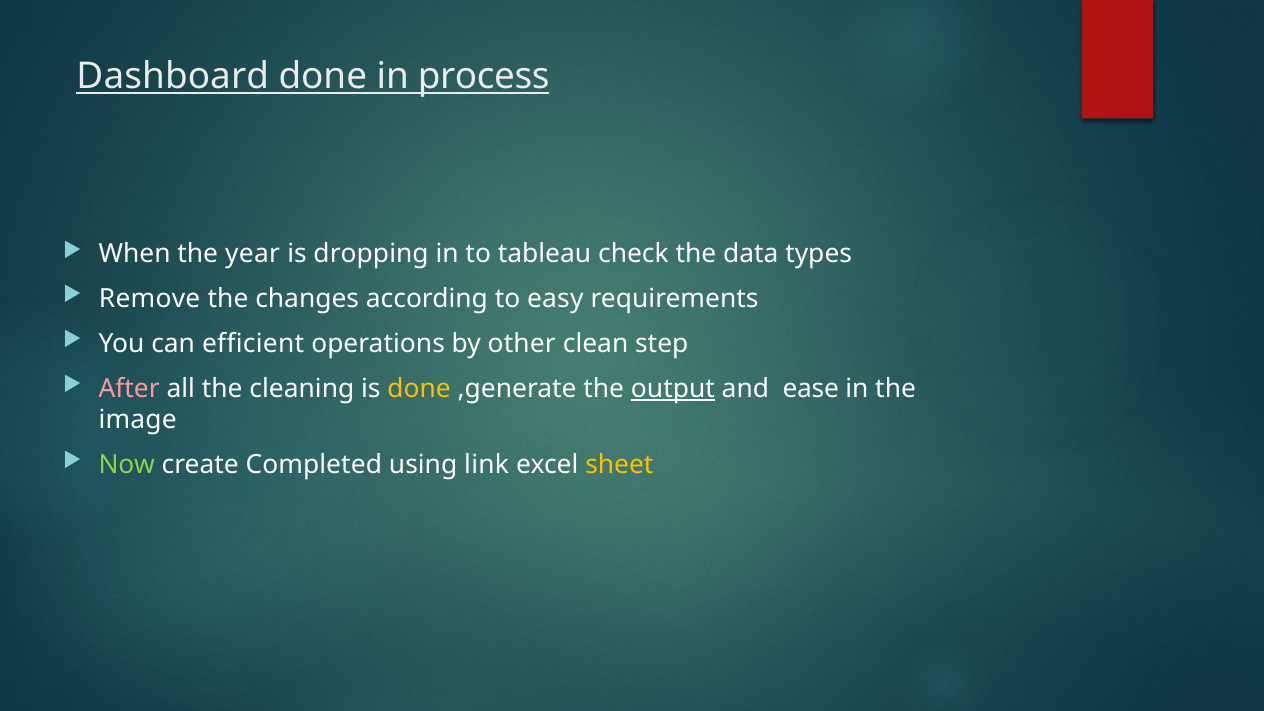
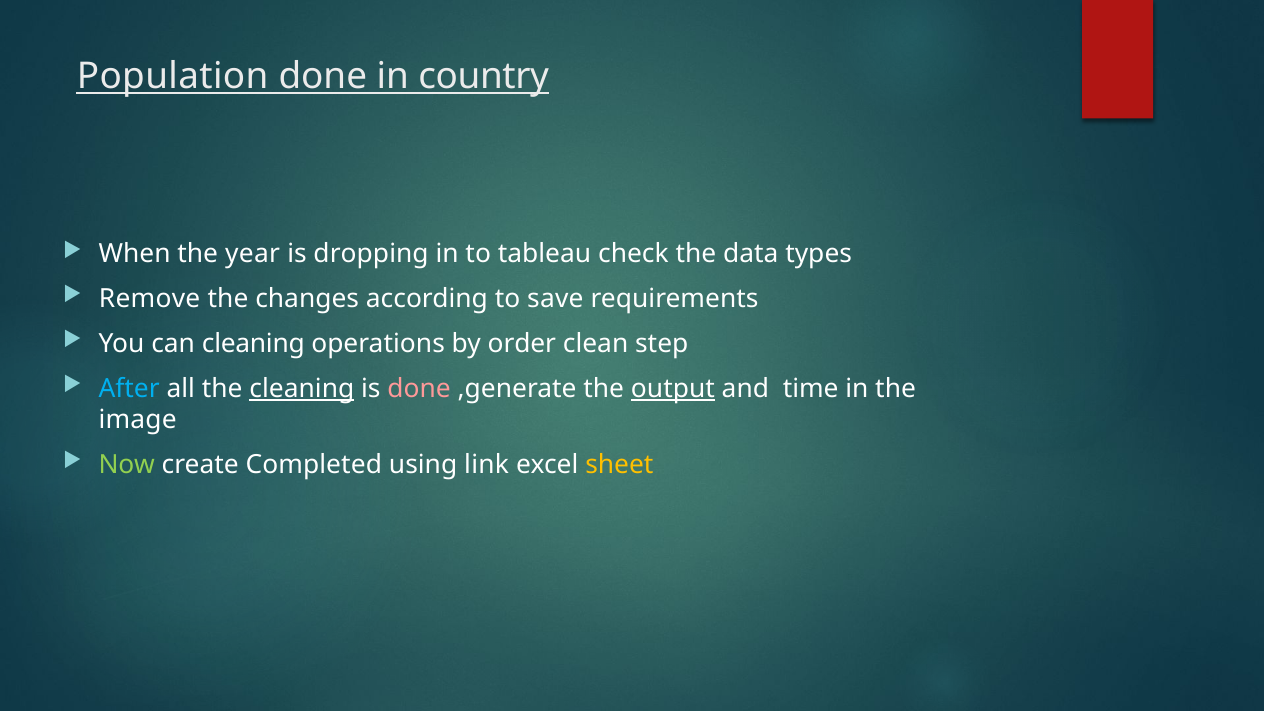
Dashboard: Dashboard -> Population (173, 76)
process: process -> country (484, 76)
easy: easy -> save (555, 299)
can efficient: efficient -> cleaning (253, 344)
other: other -> order (522, 344)
After colour: pink -> light blue (129, 388)
cleaning underline: none -> present (302, 388)
done colour: yellow -> pink (419, 388)
ease: ease -> time (811, 388)
